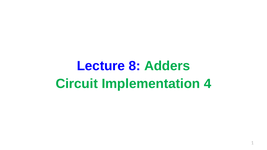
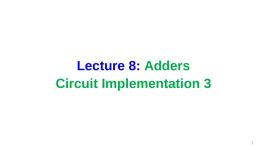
4: 4 -> 3 (208, 84)
